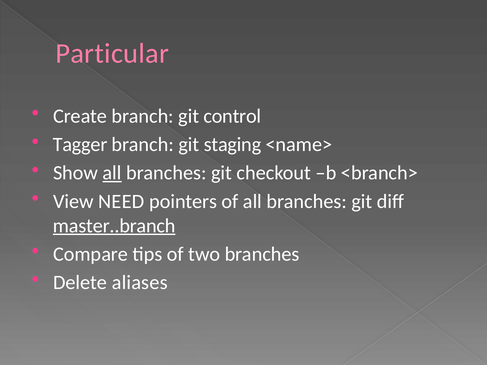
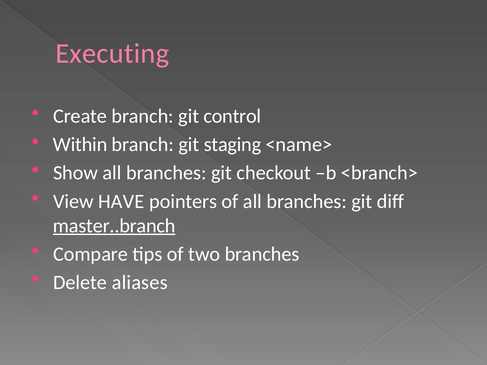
Particular: Particular -> Executing (112, 53)
Tagger: Tagger -> Within (80, 145)
all underline: present -> none (112, 173)
NEED: NEED -> HAVE (121, 202)
